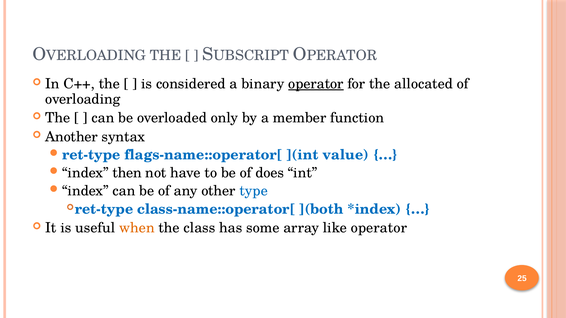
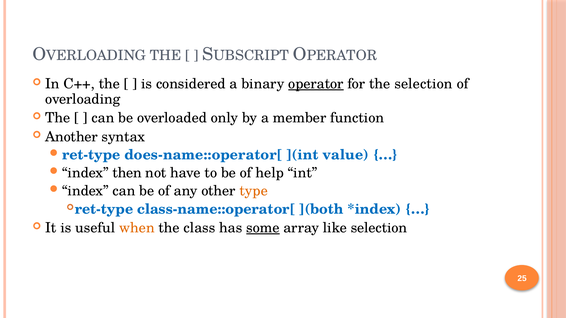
the allocated: allocated -> selection (423, 84)
flags-name::operator[: flags-name::operator[ -> does-name::operator[ (203, 155)
does: does -> help (270, 173)
type colour: blue -> orange (254, 191)
some underline: none -> present (263, 228)
like operator: operator -> selection (379, 228)
